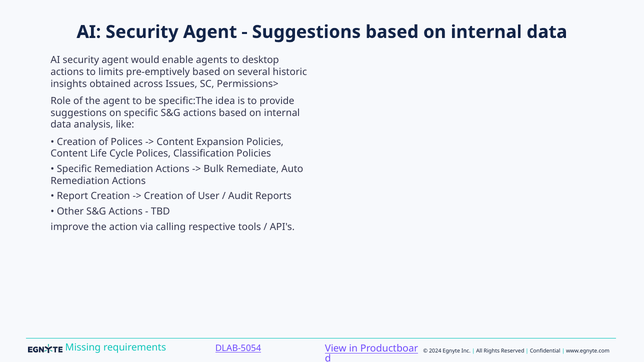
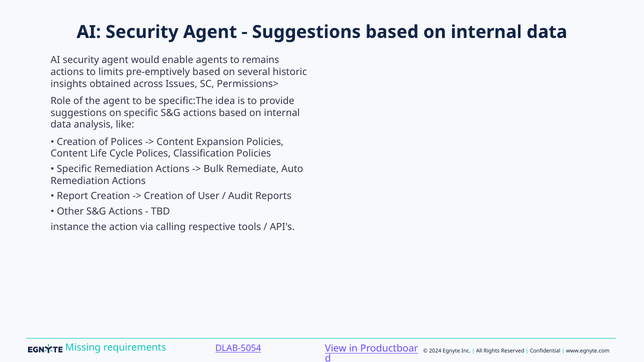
desktop: desktop -> remains (261, 60)
improve: improve -> instance (70, 227)
